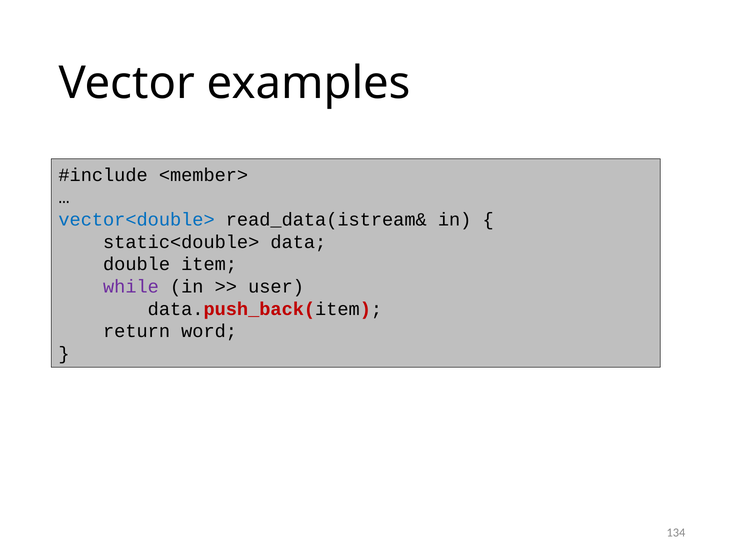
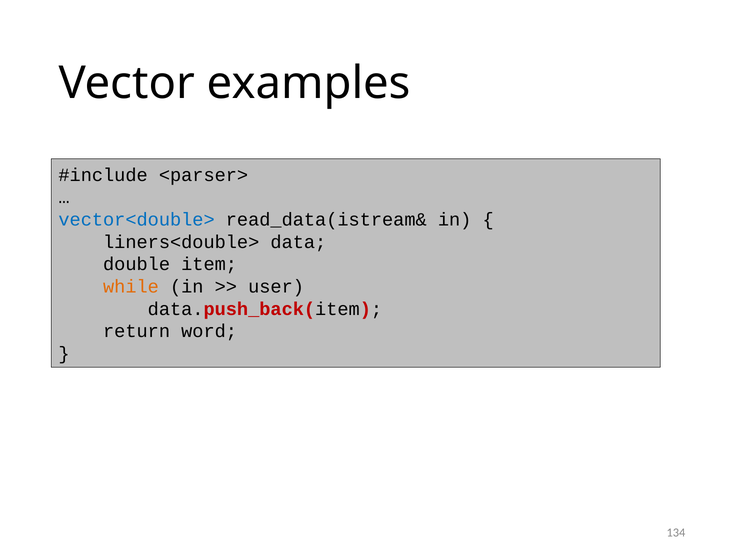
<member>: <member> -> <parser> (204, 175)
static<double>: static<double> -> liners<double> (181, 242)
while colour: purple -> orange (131, 287)
